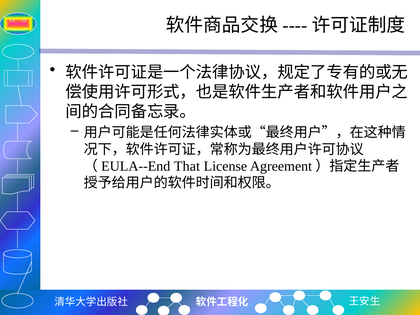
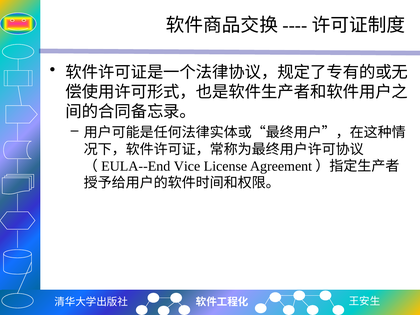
That: That -> Vice (187, 166)
